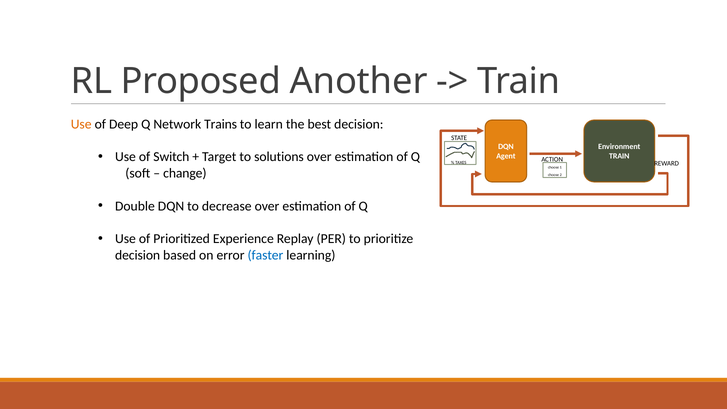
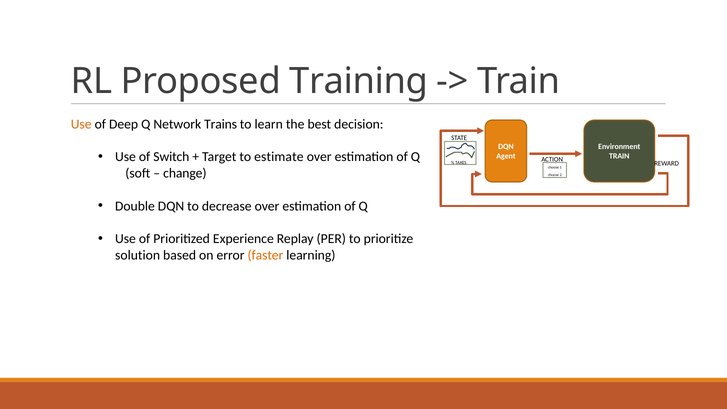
Another: Another -> Training (359, 81)
solutions: solutions -> estimate (279, 157)
decision: decision -> solution (138, 255)
faster colour: blue -> orange (265, 255)
